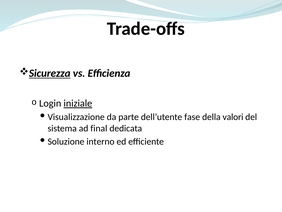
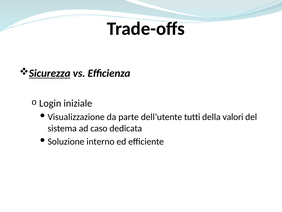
iniziale underline: present -> none (78, 103)
fase: fase -> tutti (192, 117)
final: final -> caso (99, 128)
